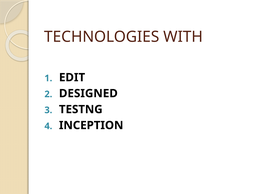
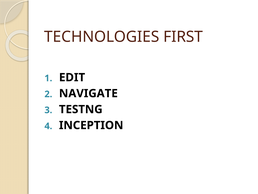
WITH: WITH -> FIRST (183, 37)
DESIGNED: DESIGNED -> NAVIGATE (88, 93)
